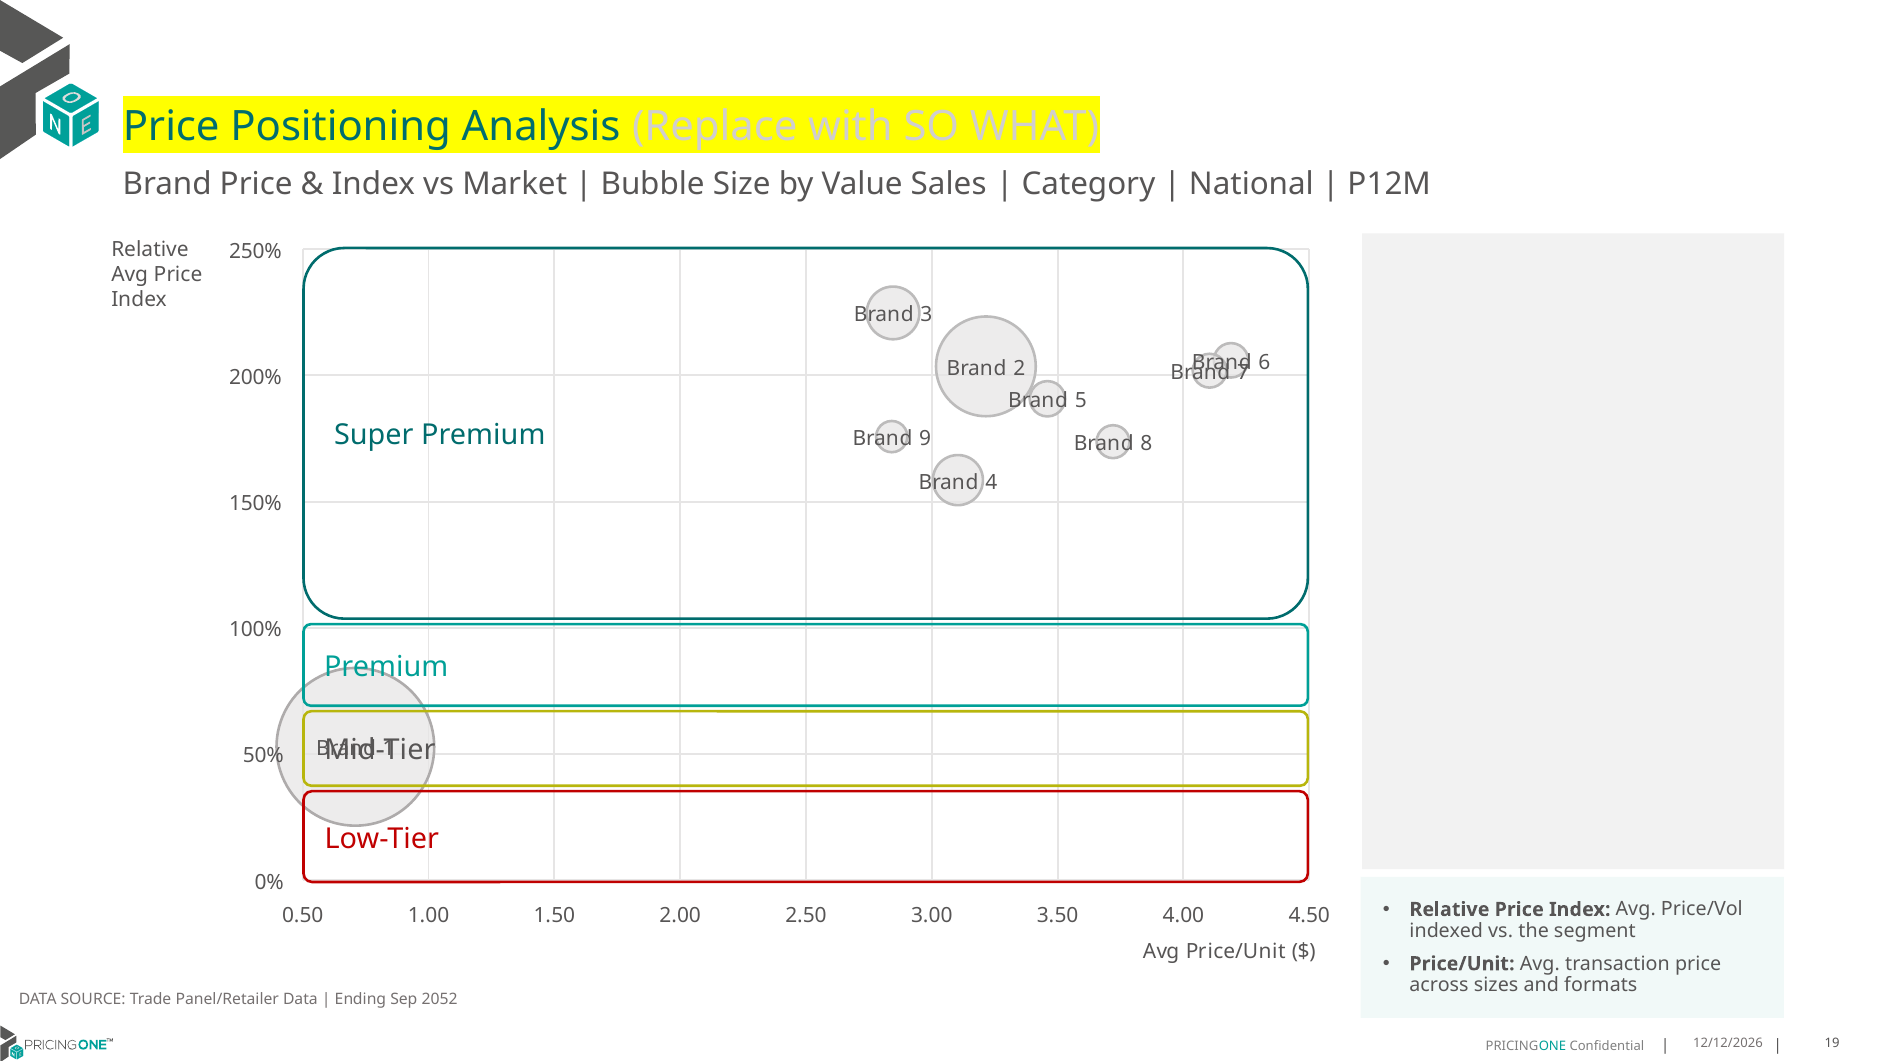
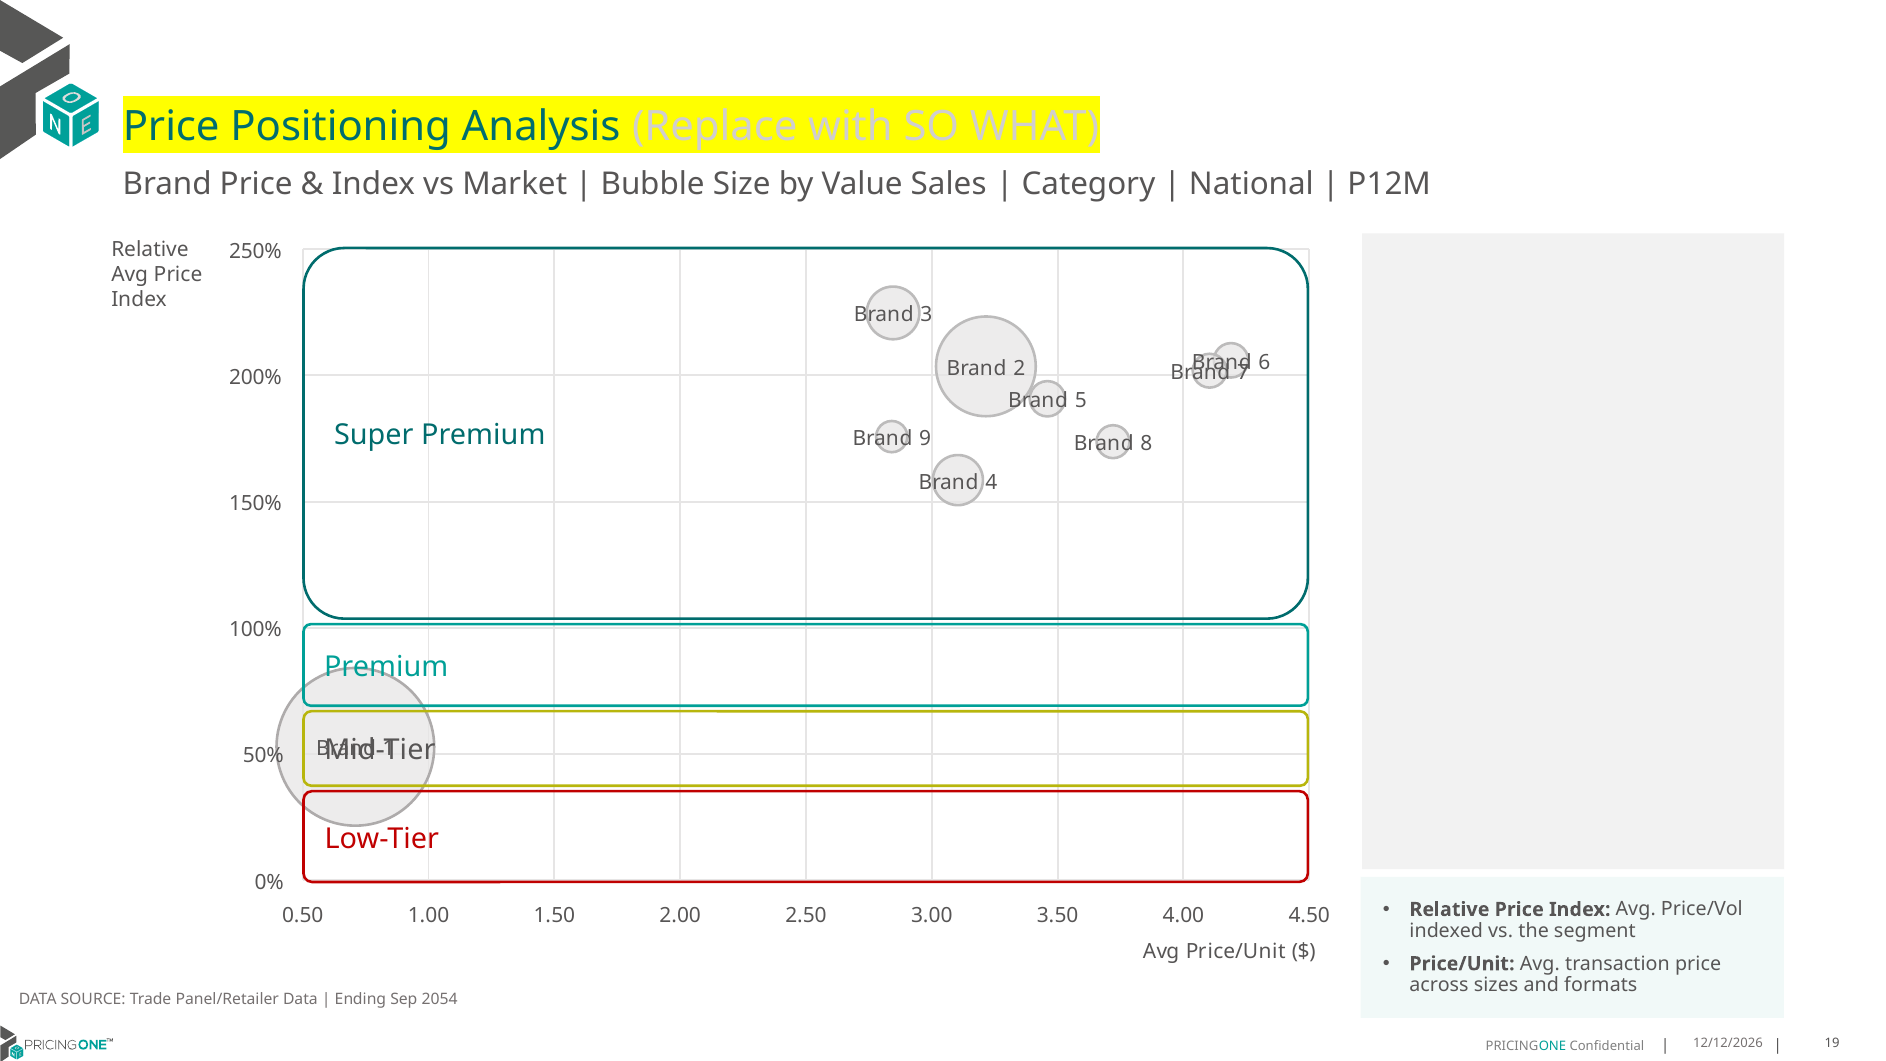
2052: 2052 -> 2054 (440, 999)
